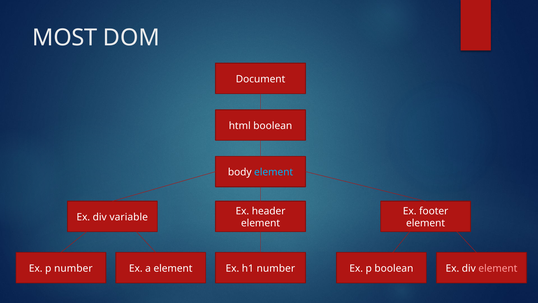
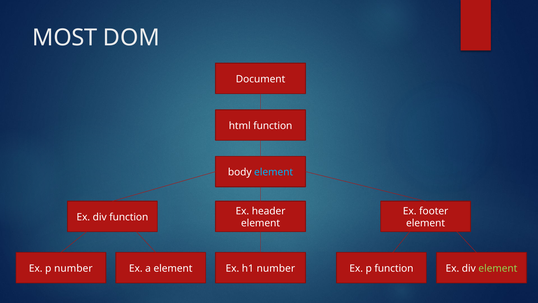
html boolean: boolean -> function (273, 126)
div variable: variable -> function (129, 217)
p boolean: boolean -> function (394, 268)
element colour: pink -> light green (498, 268)
